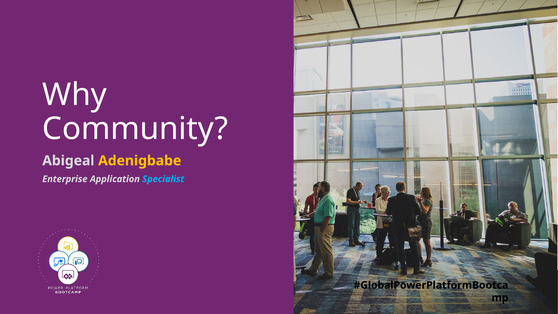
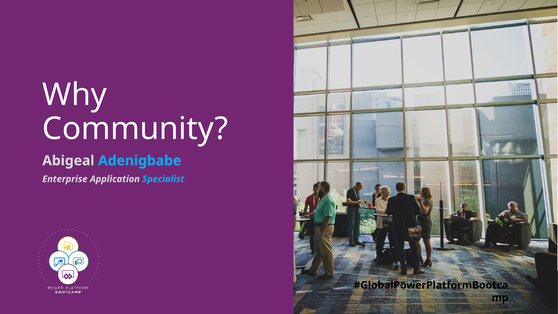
Adenigbabe colour: yellow -> light blue (140, 161)
